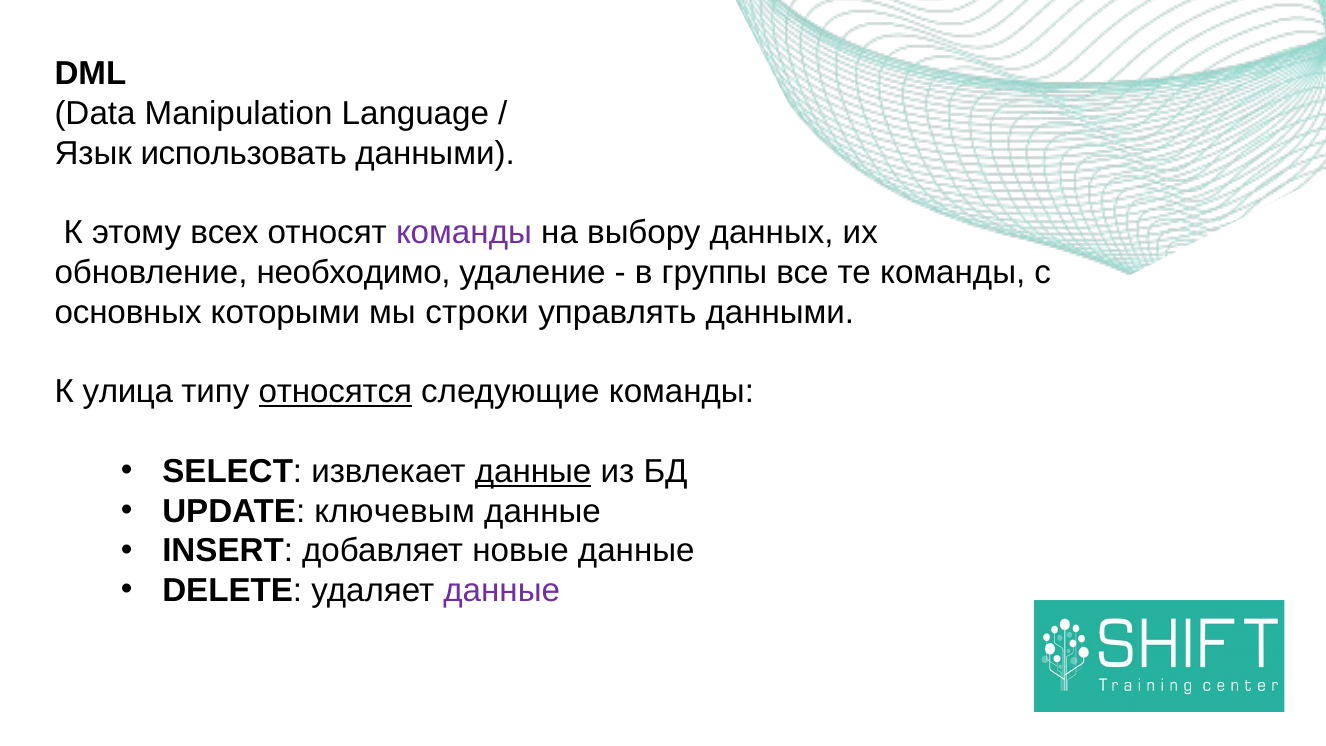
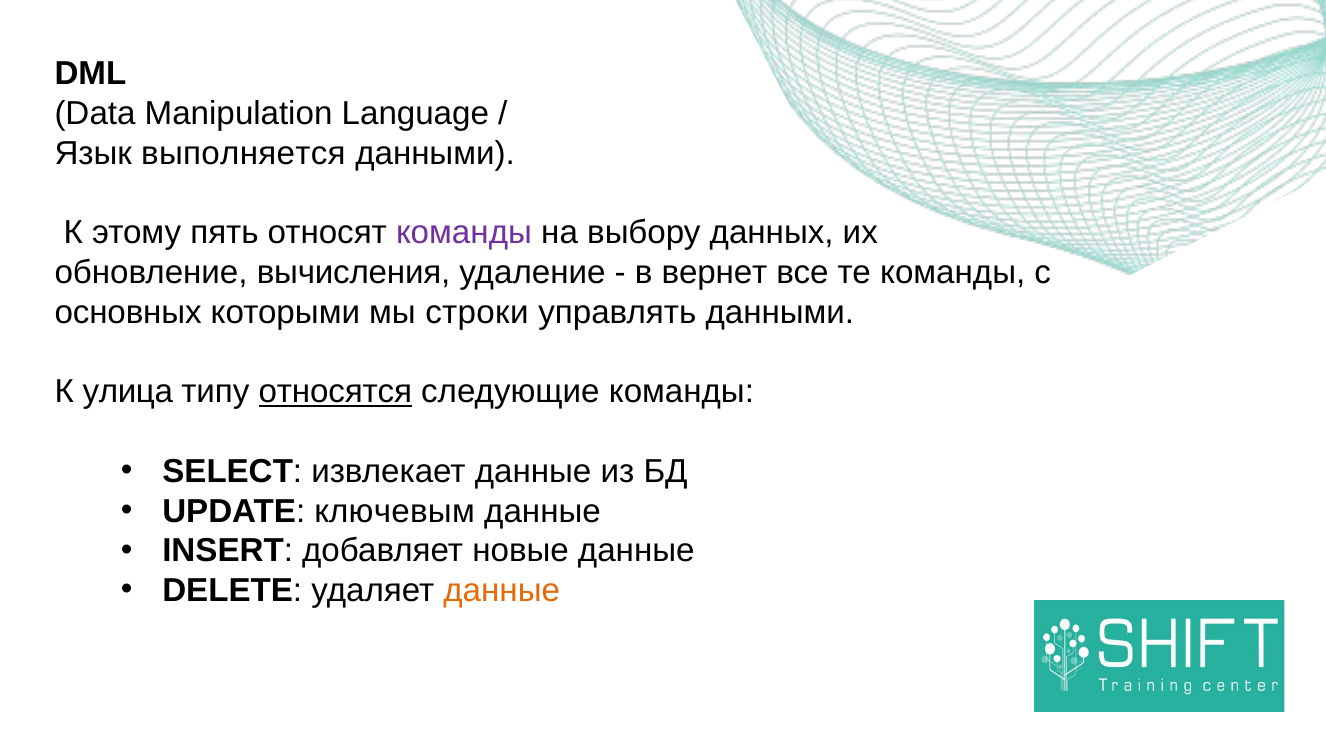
использовать: использовать -> выполняется (243, 153)
всех: всех -> пять (225, 233)
необходимо: необходимо -> вычисления (354, 272)
группы: группы -> вернет (714, 272)
данные underline: present -> none (533, 471)
данные colour: purple -> orange (502, 591)
